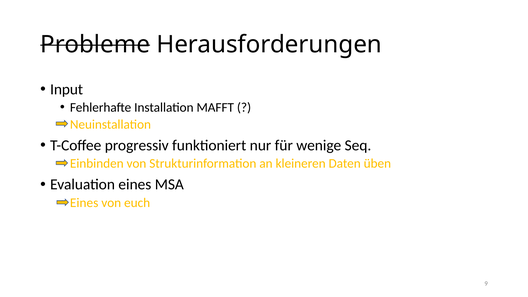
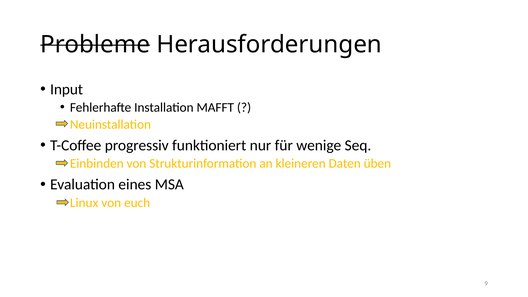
Eines: Eines -> Linux (84, 203)
